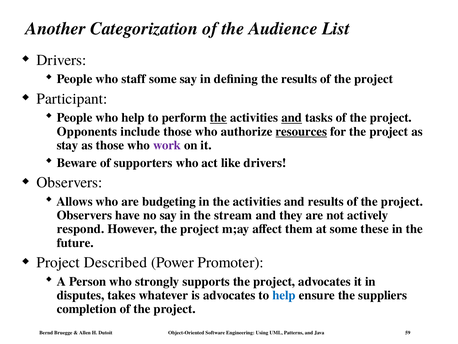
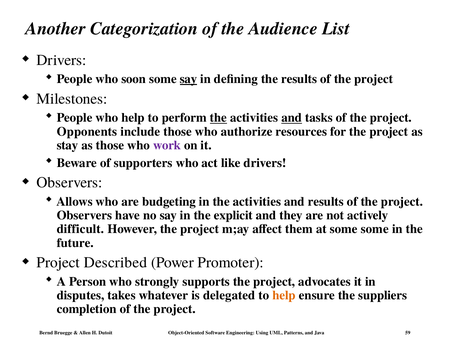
staff: staff -> soon (134, 79)
say underline: none -> present (189, 79)
Participant: Participant -> Milestones (72, 99)
resources underline: present -> none (301, 131)
stream: stream -> explicit (233, 215)
respond: respond -> difficult (80, 229)
some these: these -> some (375, 229)
is advocates: advocates -> delegated (229, 295)
help colour: blue -> orange (284, 295)
